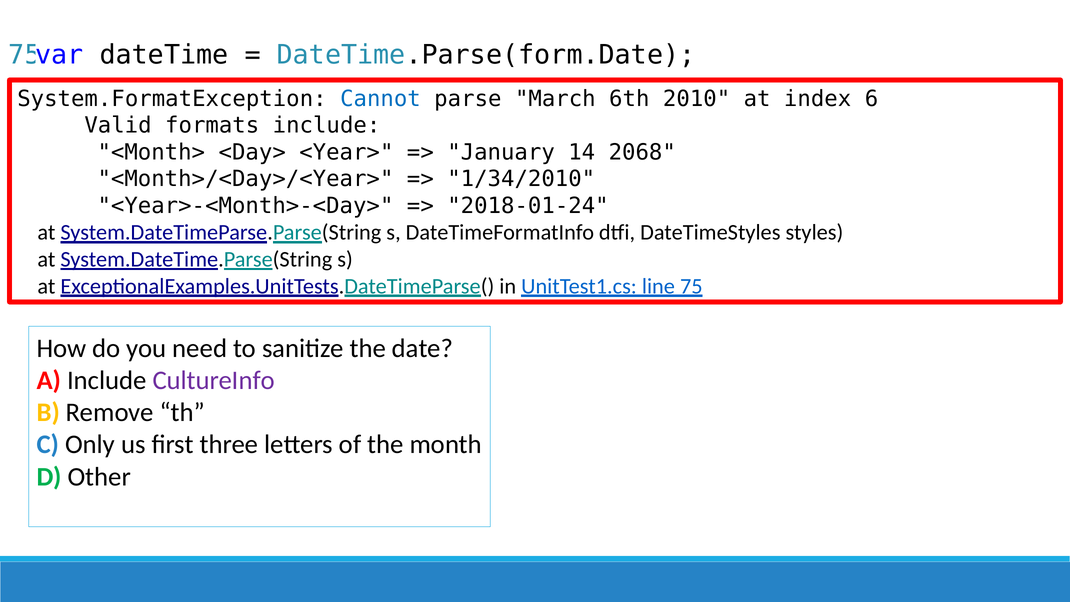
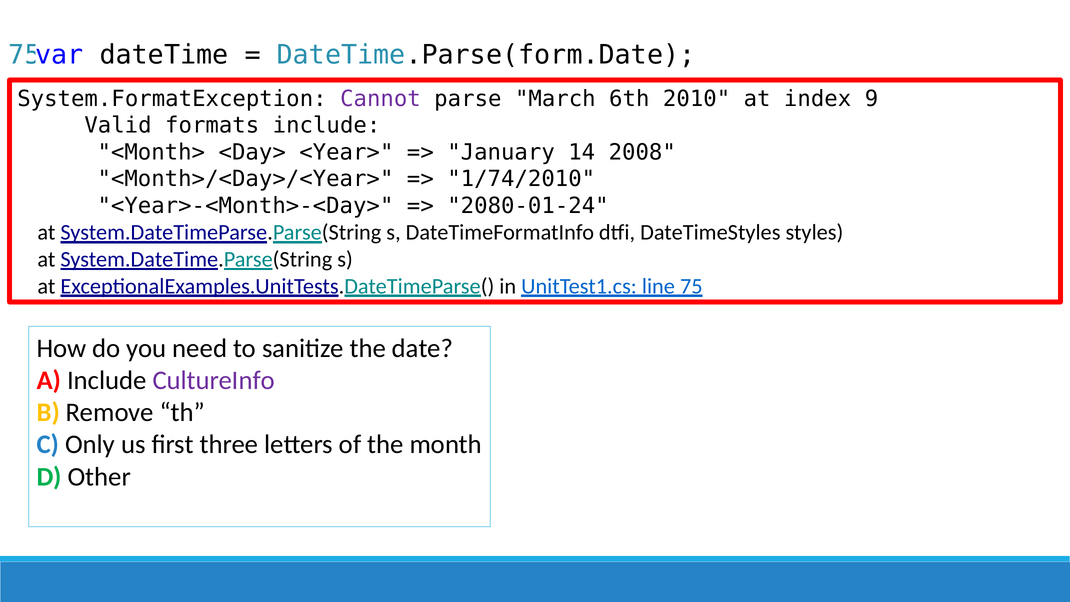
Cannot colour: blue -> purple (380, 99)
6: 6 -> 9 (871, 99)
2068: 2068 -> 2008 (642, 152)
1/34/2010: 1/34/2010 -> 1/74/2010 (521, 179)
2018-01-24: 2018-01-24 -> 2080-01-24 (528, 206)
